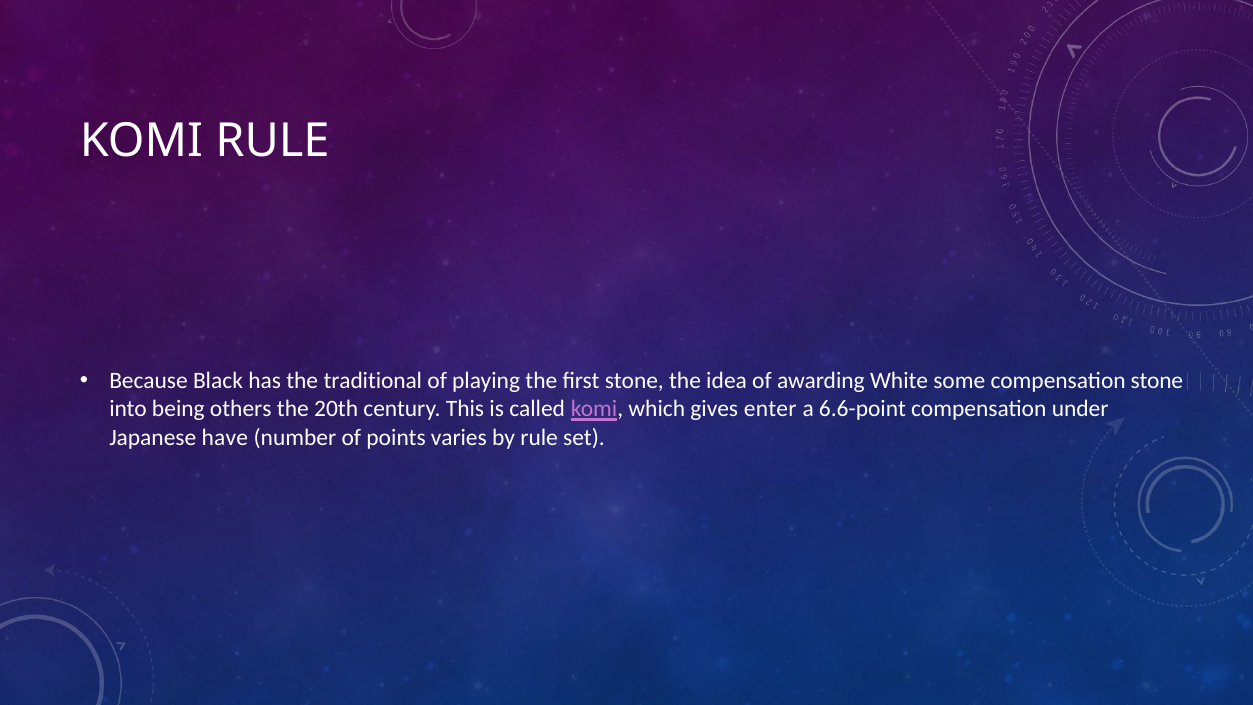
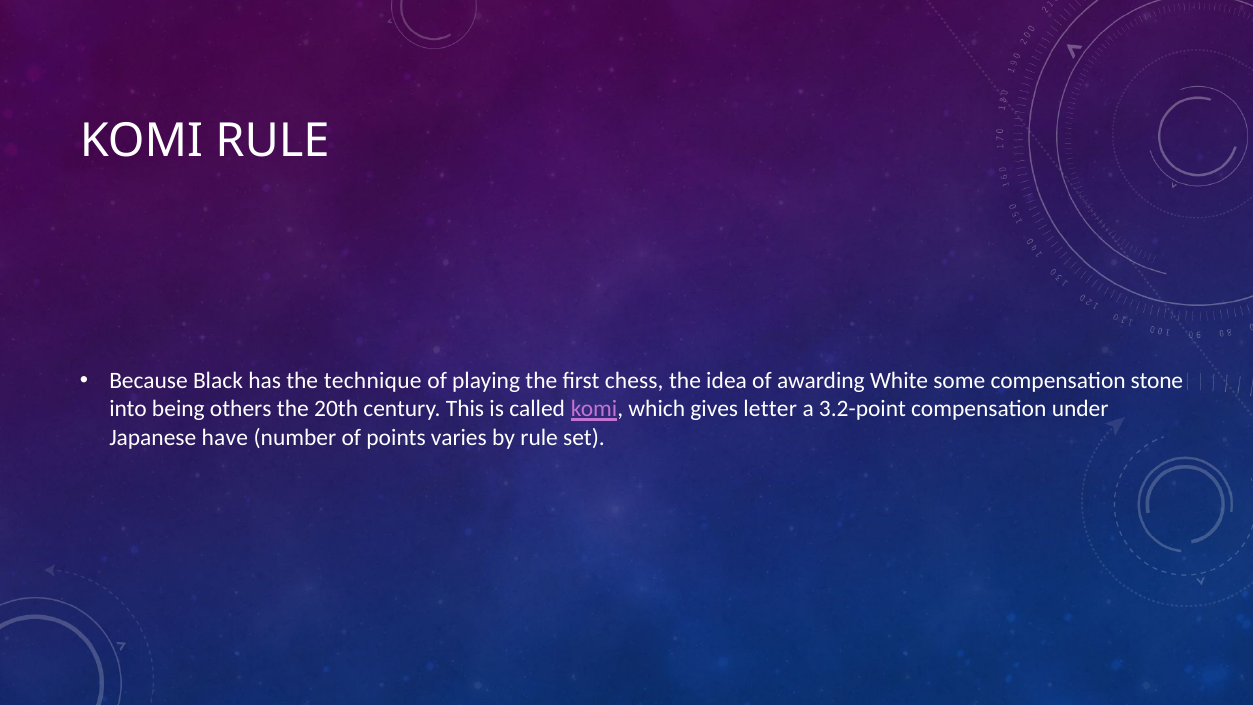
traditional: traditional -> technique (373, 381)
first stone: stone -> chess (634, 381)
enter: enter -> letter (770, 409)
6.6-point: 6.6-point -> 3.2-point (862, 409)
